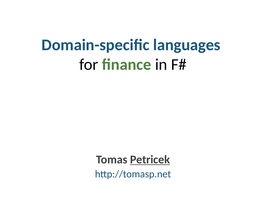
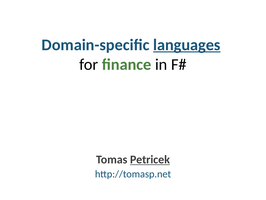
languages underline: none -> present (187, 45)
